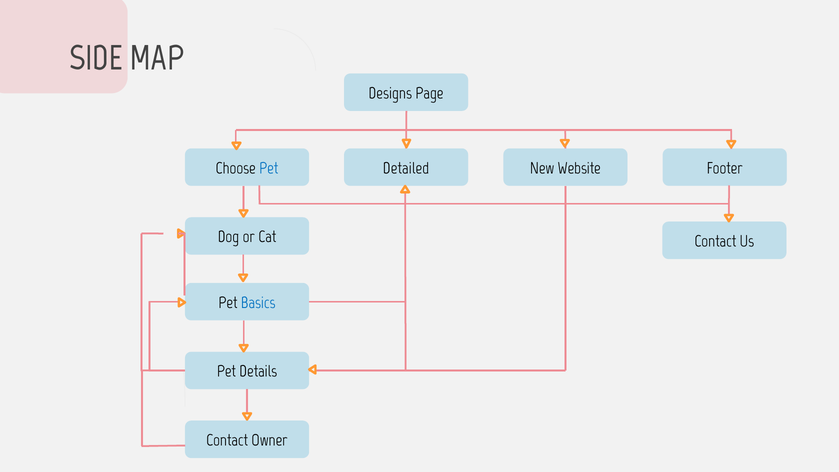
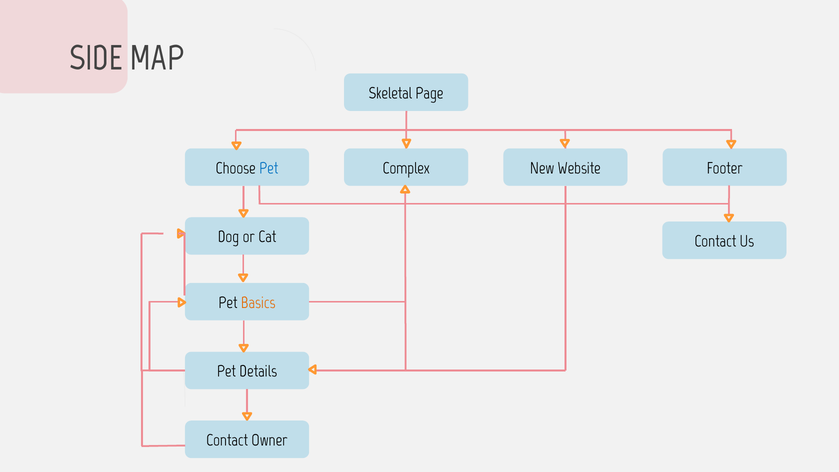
Designs: Designs -> Skeletal (390, 93)
Detailed: Detailed -> Complex (406, 168)
Basics colour: blue -> orange (258, 303)
